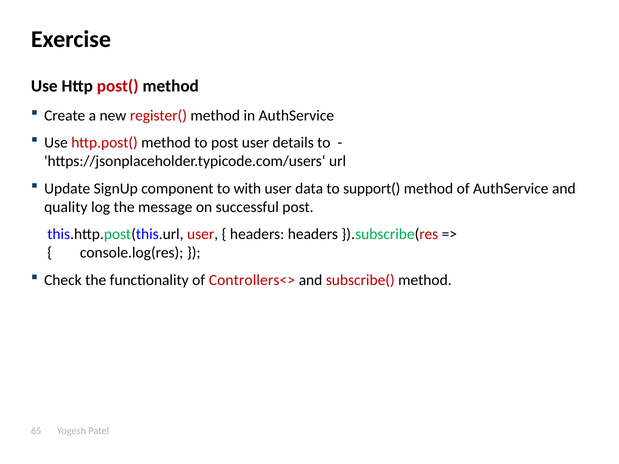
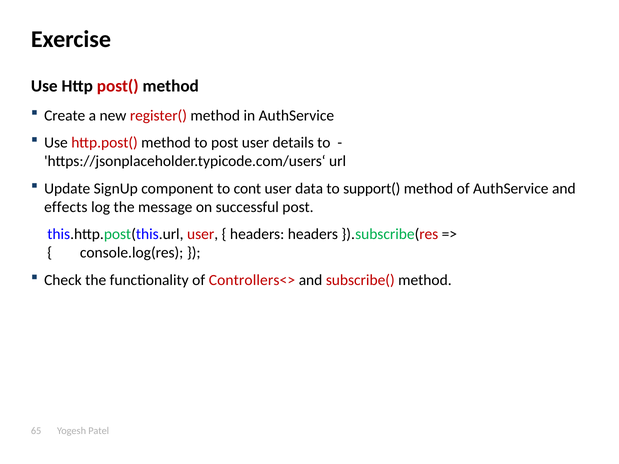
with: with -> cont (247, 189)
quality: quality -> effects (66, 207)
